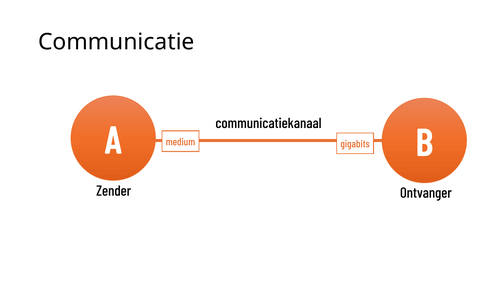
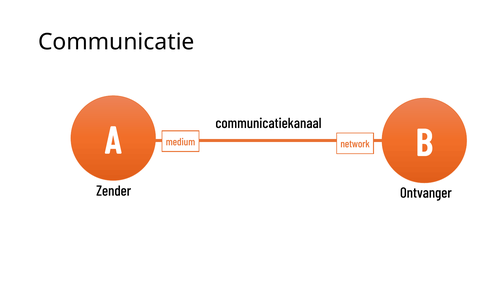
gigabits: gigabits -> network (355, 144)
